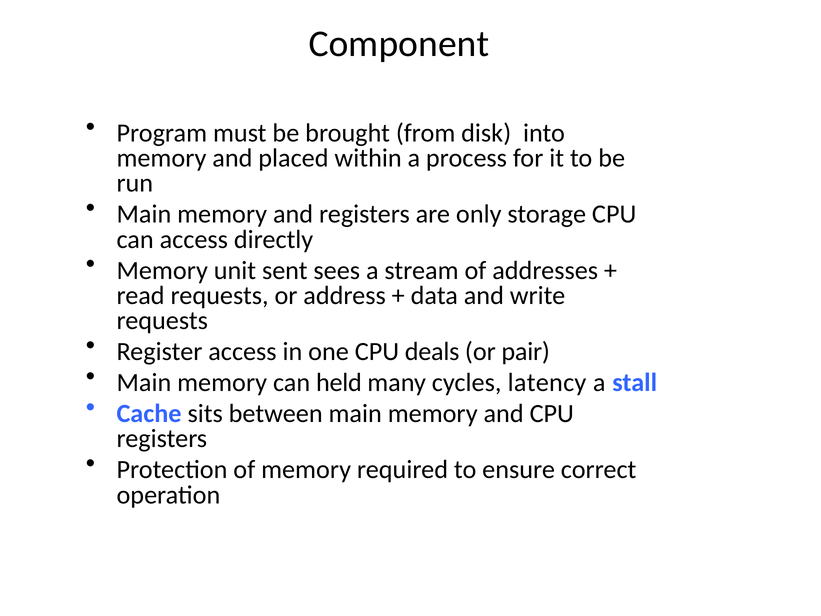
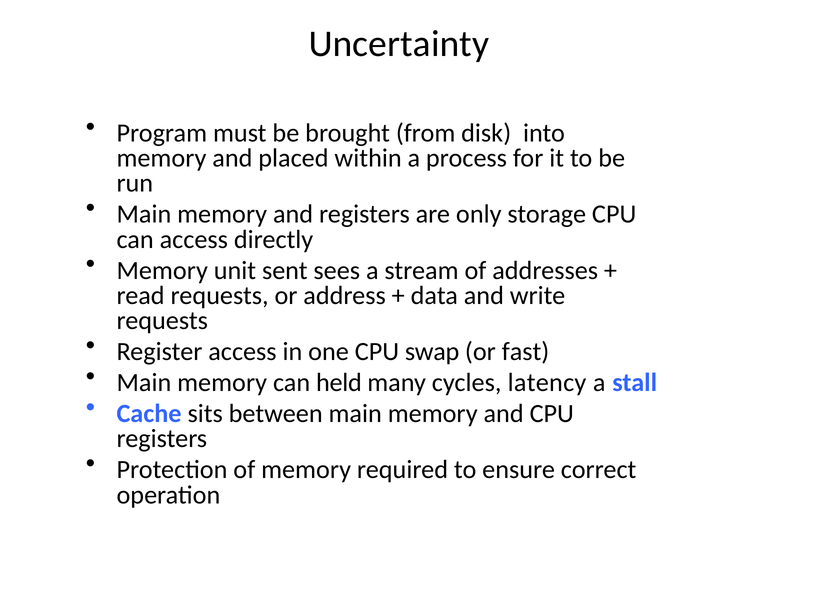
Component: Component -> Uncertainty (399, 44)
deals: deals -> swap (432, 352)
pair: pair -> fast (526, 352)
